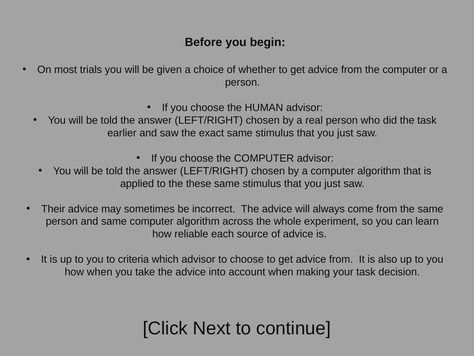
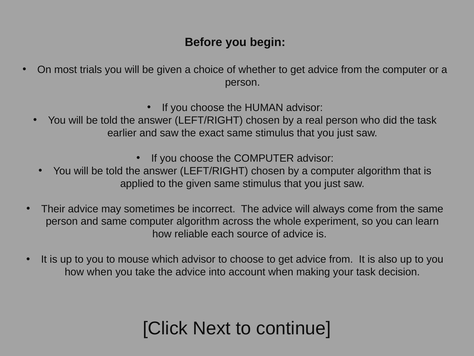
the these: these -> given (199, 183)
criteria: criteria -> mouse (133, 259)
